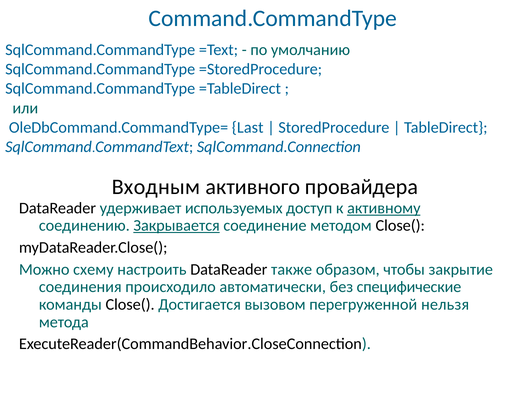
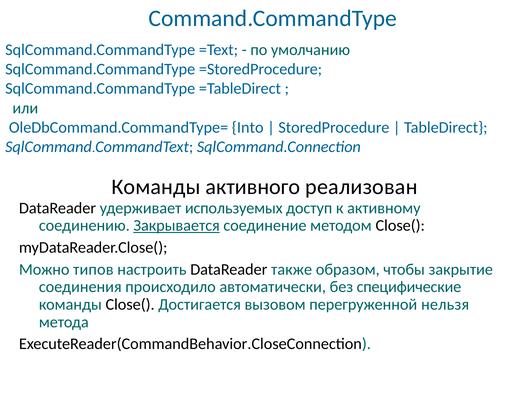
Last: Last -> Into (248, 128)
Входным: Входным -> Команды (156, 187)
провайдера: провайдера -> реализован (361, 187)
активному underline: present -> none (384, 208)
схему: схему -> типов (93, 270)
